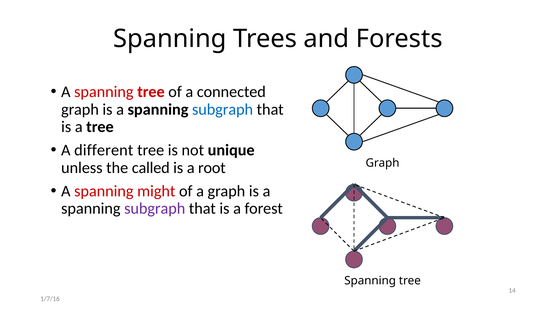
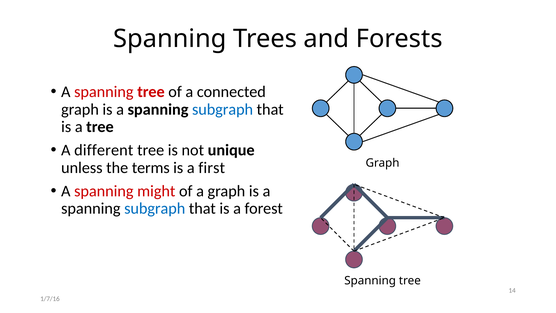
called: called -> terms (151, 168)
root: root -> first (212, 168)
subgraph colour: purple -> blue (155, 208)
